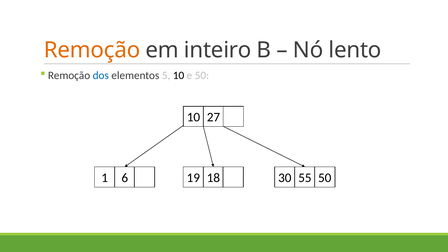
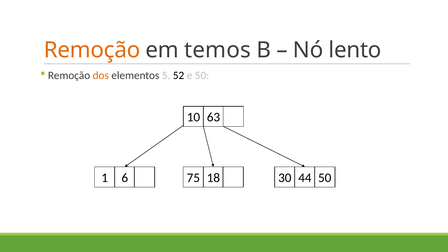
inteiro: inteiro -> temos (218, 50)
dos colour: blue -> orange (101, 75)
5 10: 10 -> 52 (179, 75)
27: 27 -> 63 (213, 117)
19: 19 -> 75 (193, 178)
55: 55 -> 44 (305, 178)
